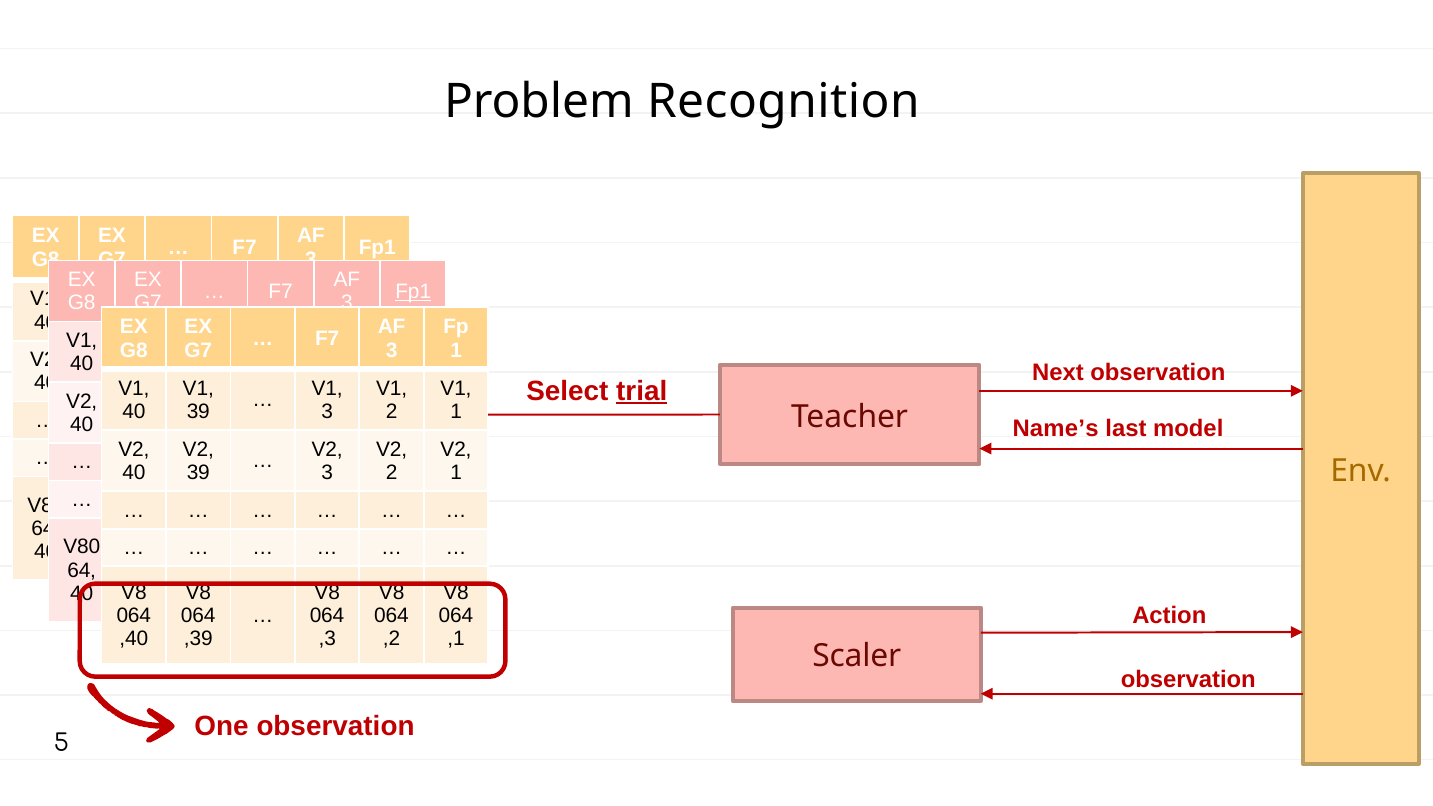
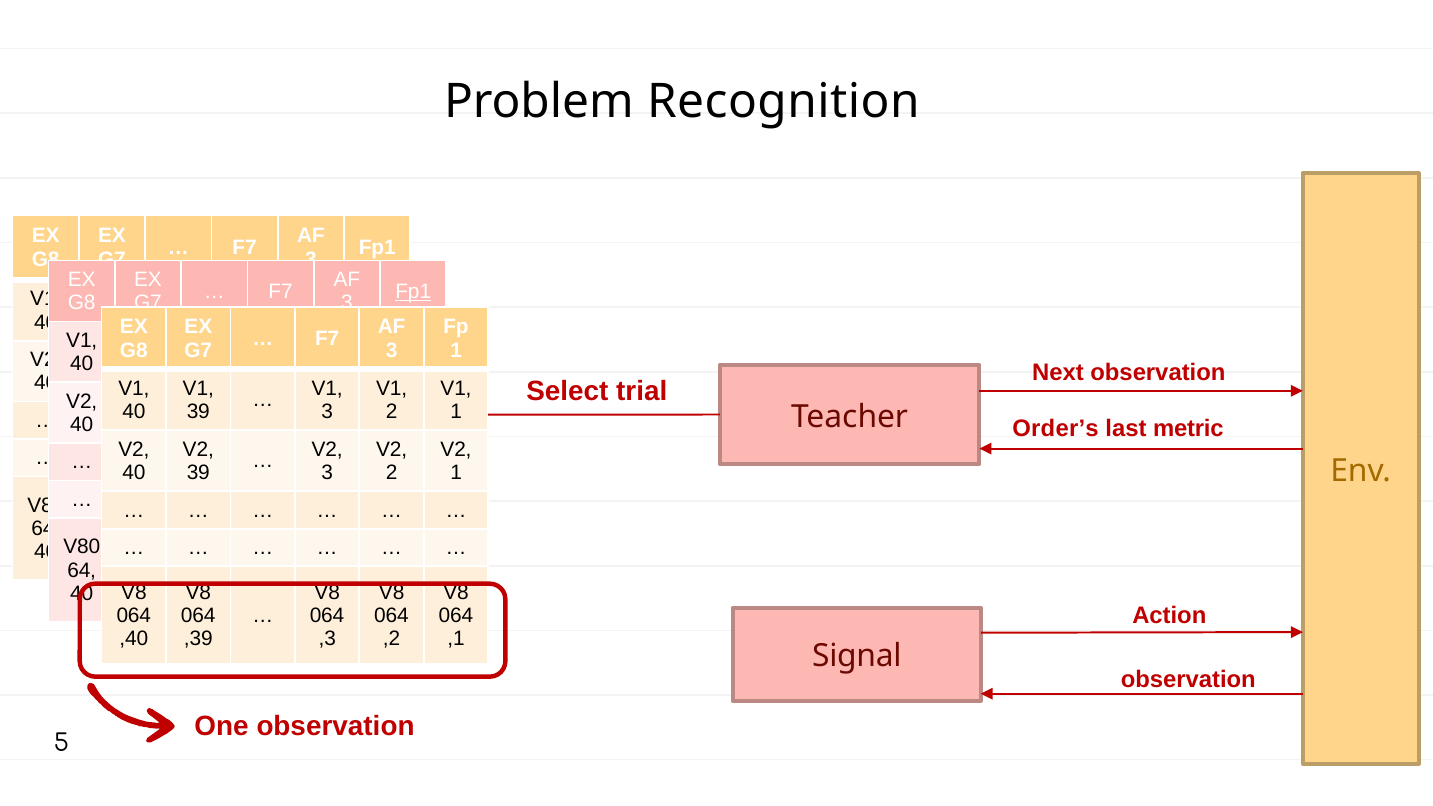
trial underline: present -> none (642, 391)
Name’s: Name’s -> Order’s (1056, 429)
model: model -> metric (1188, 429)
Scaler: Scaler -> Signal (857, 657)
